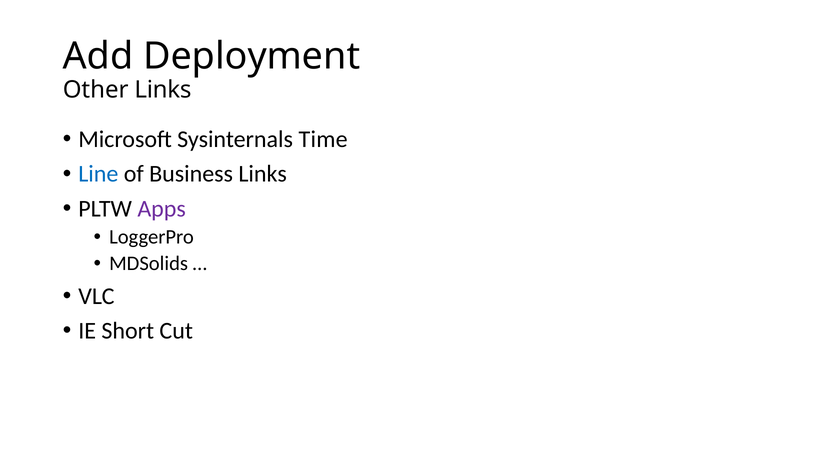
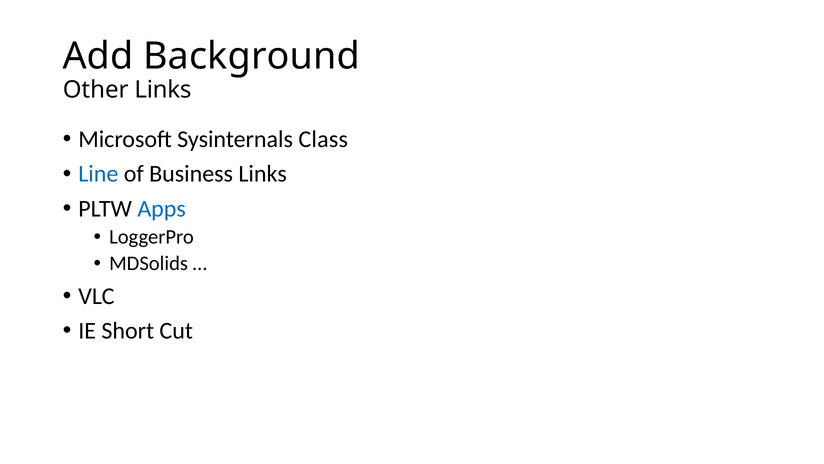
Deployment: Deployment -> Background (252, 56)
Time: Time -> Class (323, 139)
Apps colour: purple -> blue (162, 208)
